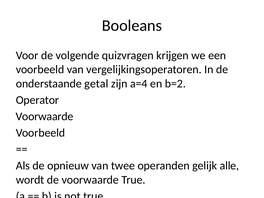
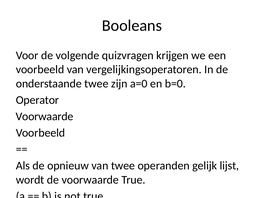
onderstaande getal: getal -> twee (96, 84)
a=4: a=4 -> a=0 (139, 84)
b=2: b=2 -> b=0 (175, 84)
alle: alle -> lijst (229, 166)
